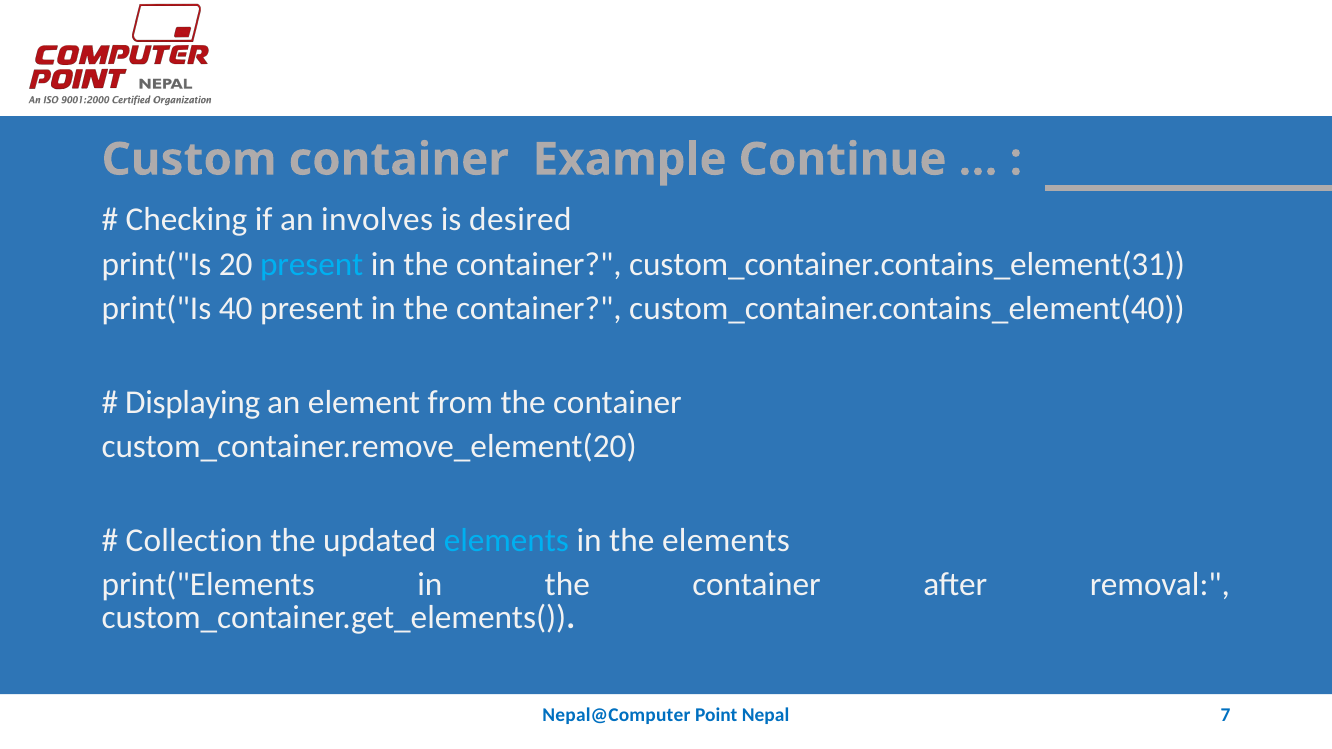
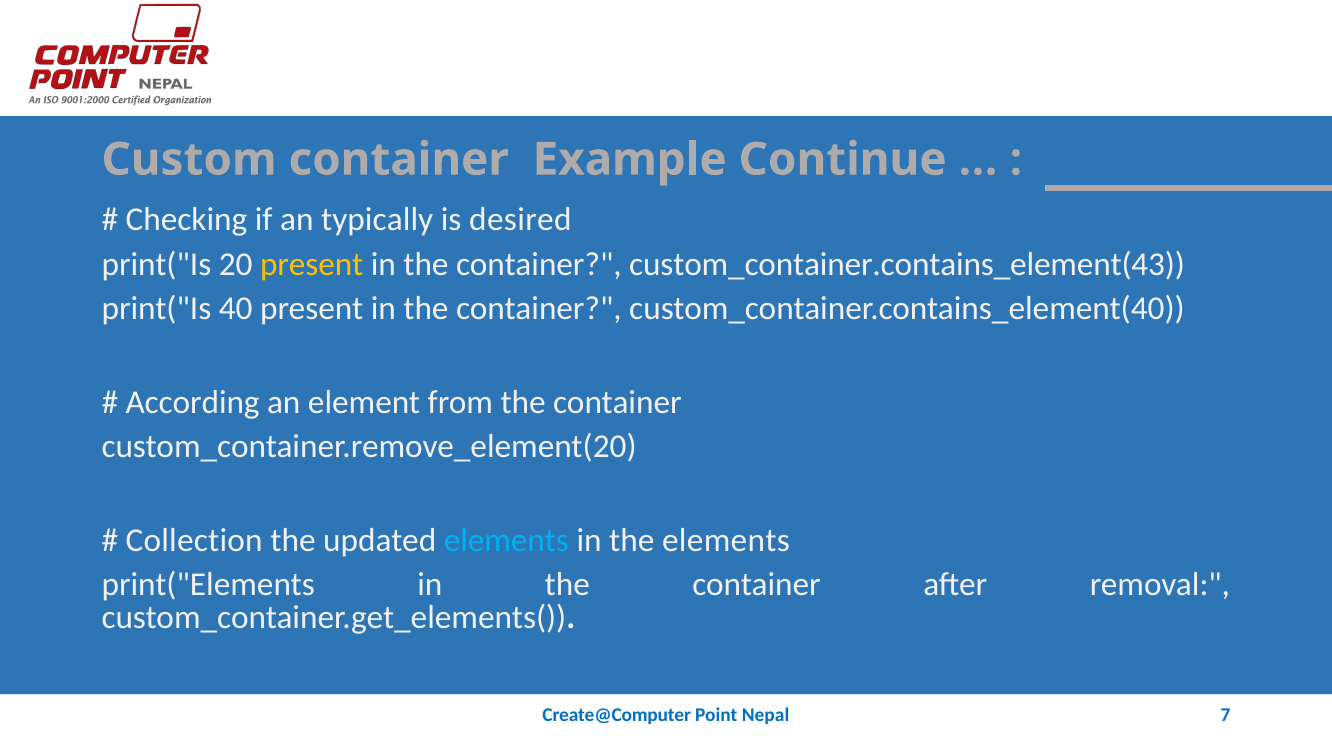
involves: involves -> typically (377, 219)
present colour: light blue -> yellow (312, 264)
custom_container.contains_element(31: custom_container.contains_element(31 -> custom_container.contains_element(43 (907, 264)
Displaying: Displaying -> According (193, 402)
Nepal@Computer: Nepal@Computer -> Create@Computer (617, 716)
